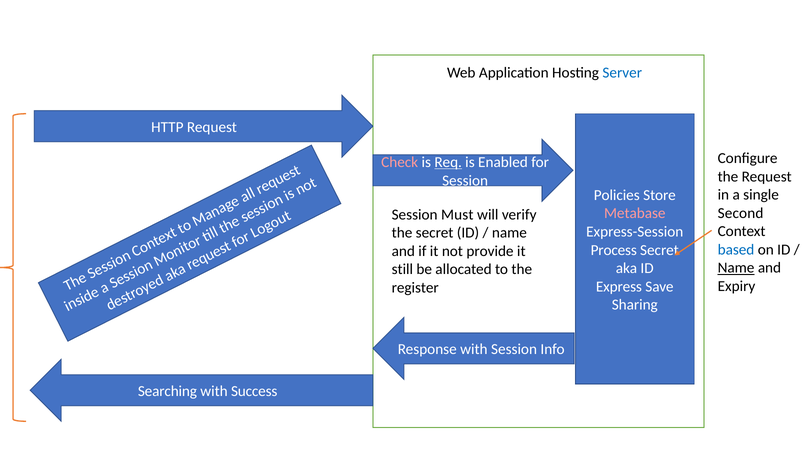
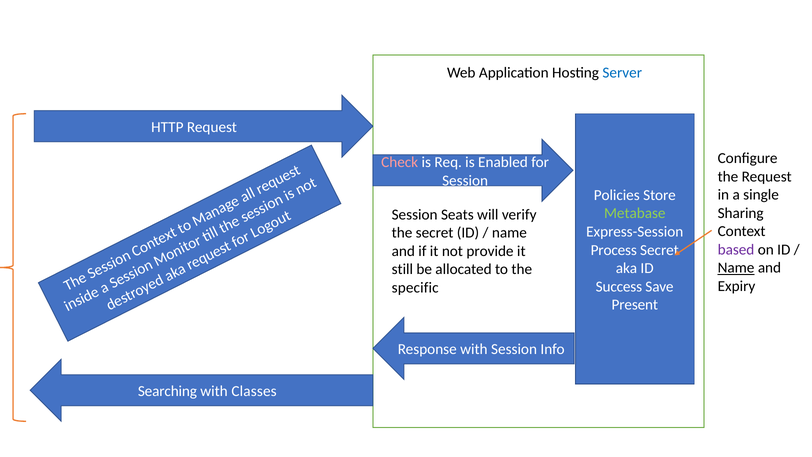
Req underline: present -> none (448, 162)
Second: Second -> Sharing (741, 213)
Metabase colour: pink -> light green (635, 213)
Must: Must -> Seats (457, 214)
based colour: blue -> purple (736, 250)
Express: Express -> Success (619, 286)
register: register -> specific (415, 288)
Sharing: Sharing -> Present (635, 305)
Success: Success -> Classes (254, 391)
